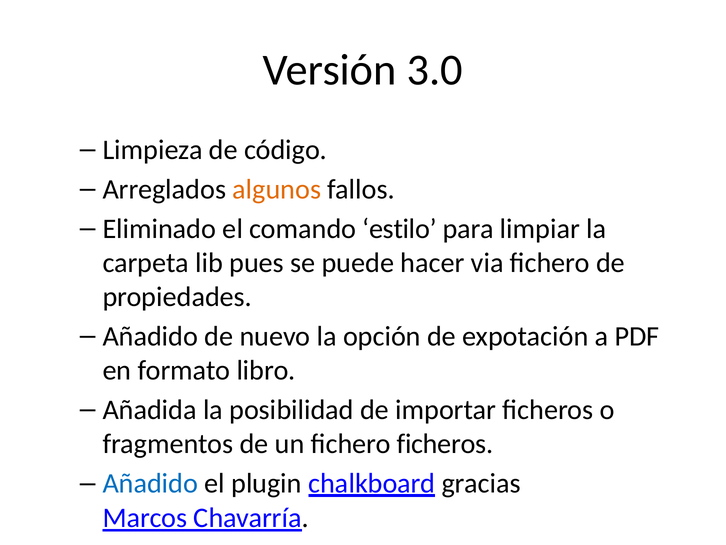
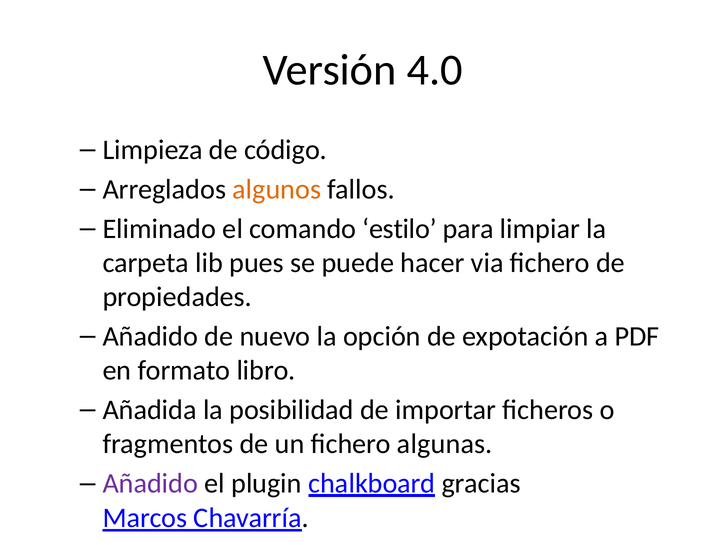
3.0: 3.0 -> 4.0 (435, 70)
fichero ficheros: ficheros -> algunas (445, 443)
Añadido colour: blue -> purple (150, 483)
